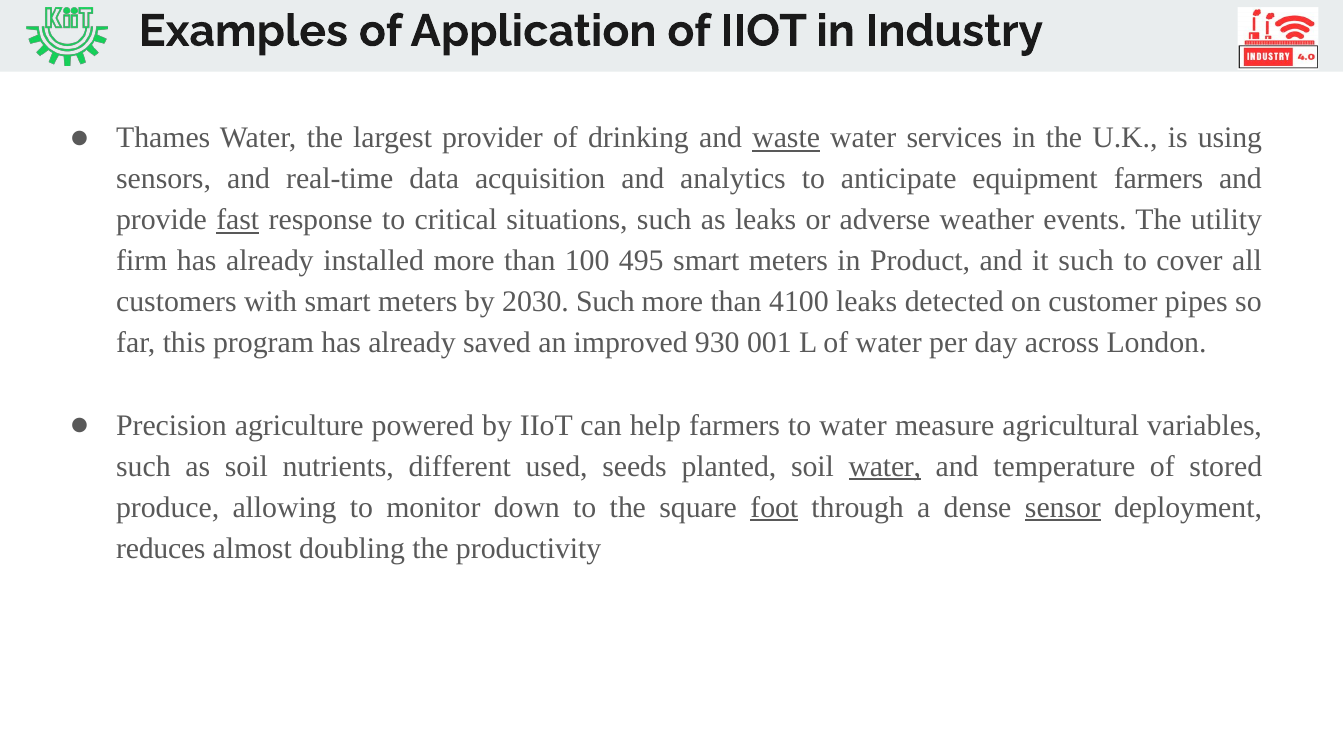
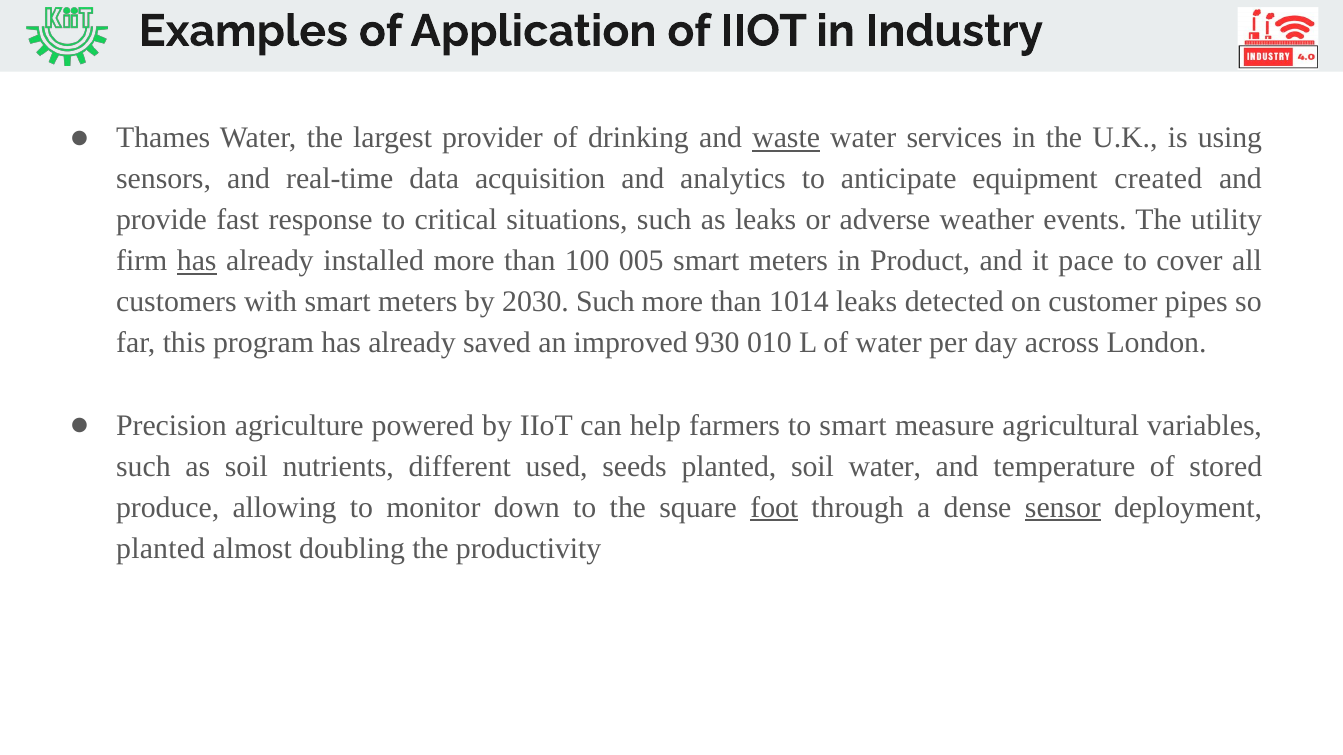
equipment farmers: farmers -> created (1158, 179)
fast underline: present -> none (238, 220)
has underline: none -> present (197, 261)
495: 495 -> 005 (641, 261)
it such: such -> pace (1086, 261)
4100: 4100 -> 1014 (799, 302)
001: 001 -> 010 (769, 343)
to water: water -> smart (853, 426)
water underline: present -> none (885, 467)
reduces: reduces -> planted (161, 549)
